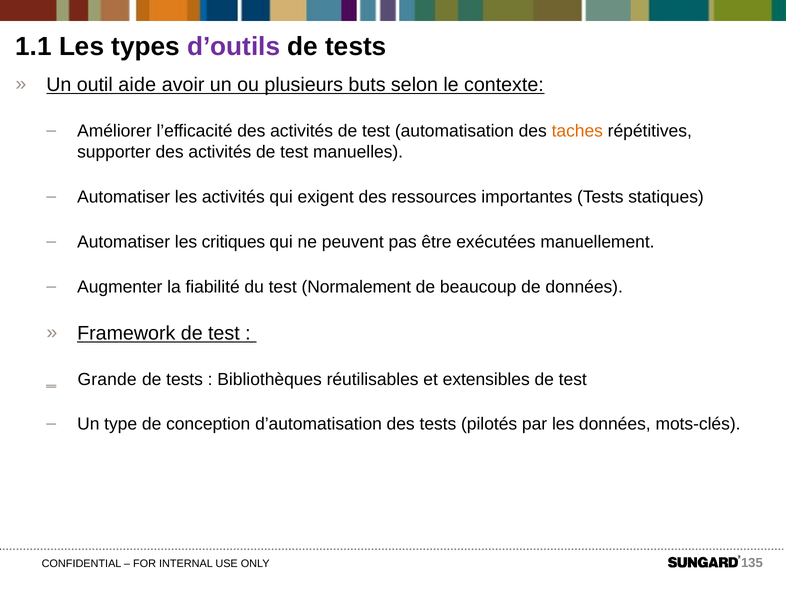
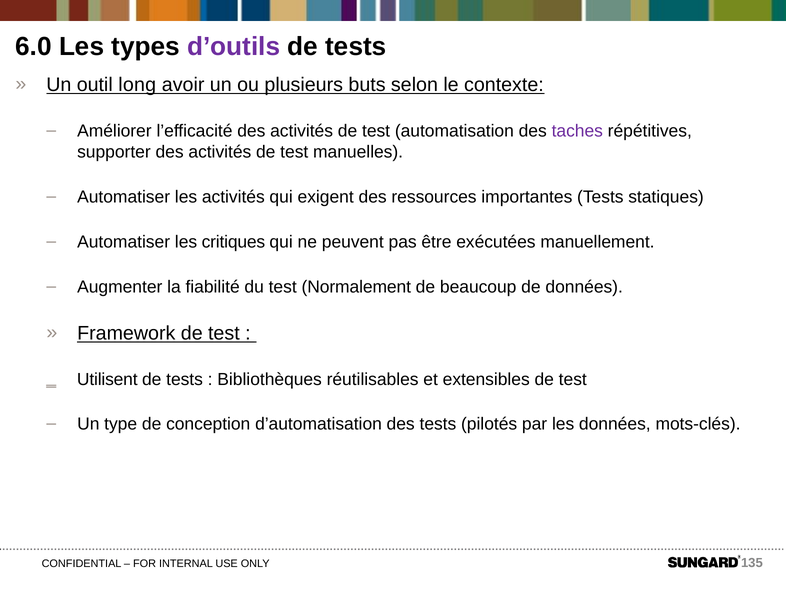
1.1: 1.1 -> 6.0 (34, 47)
aide: aide -> long (137, 85)
taches colour: orange -> purple (577, 131)
Grande: Grande -> Utilisent (107, 380)
